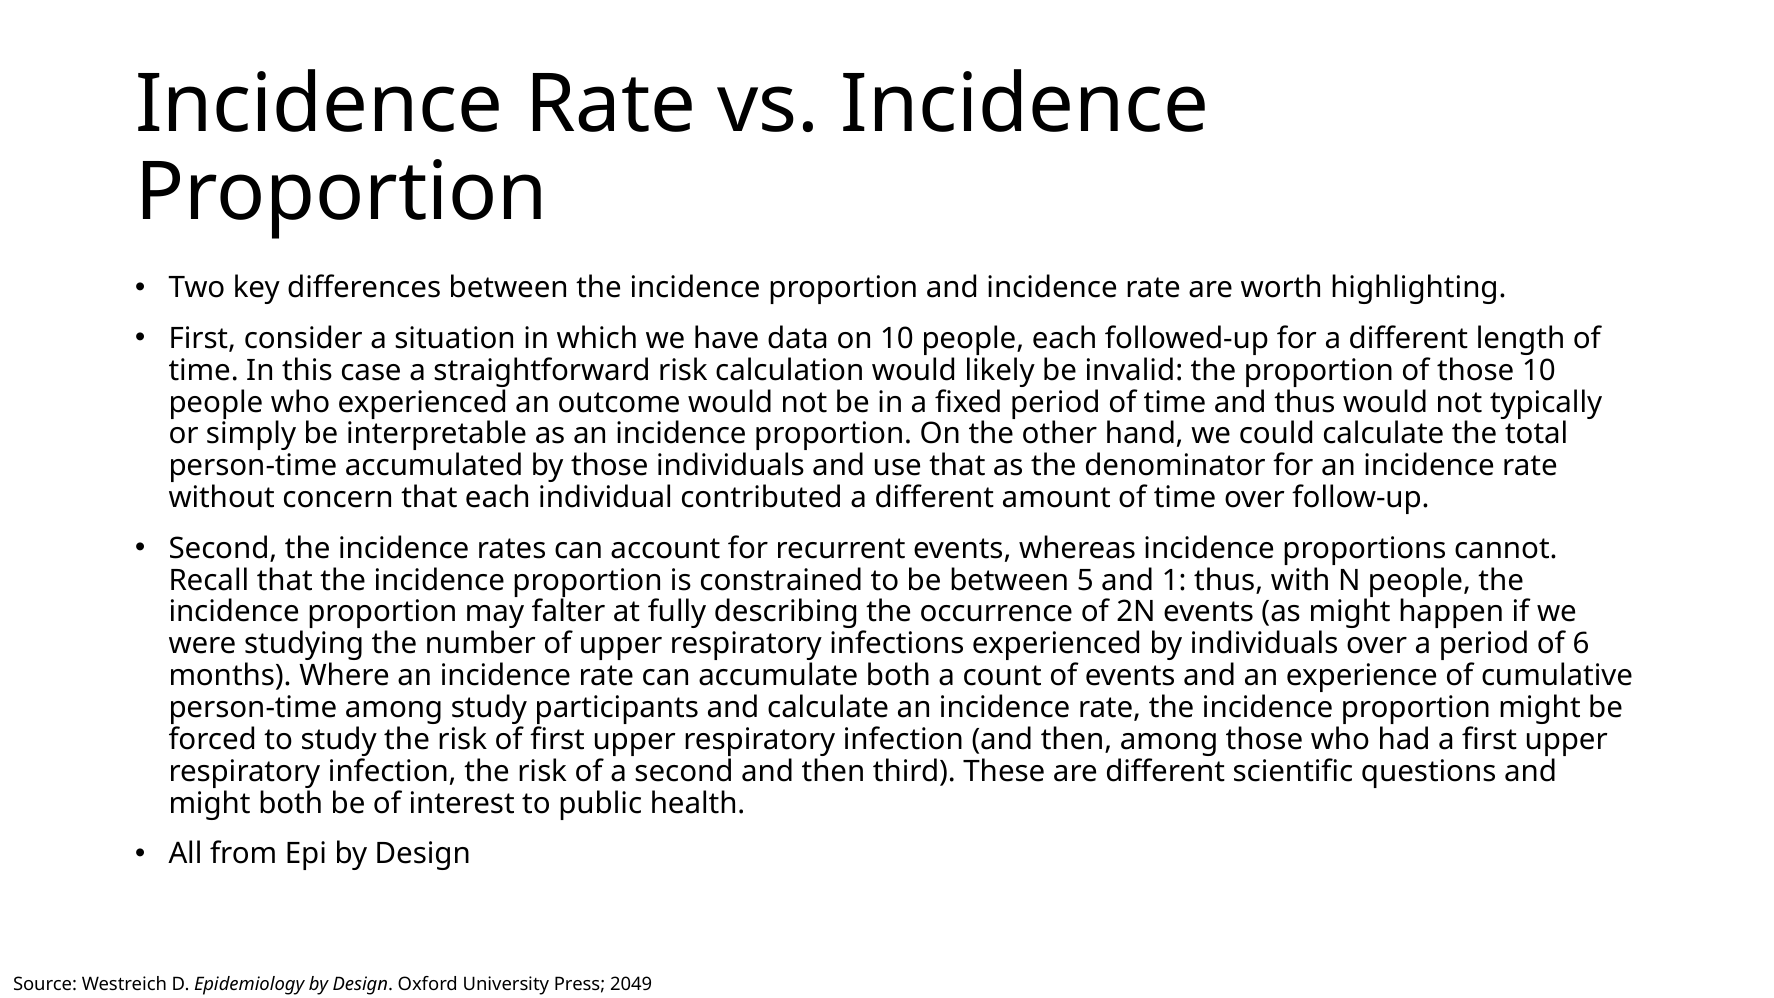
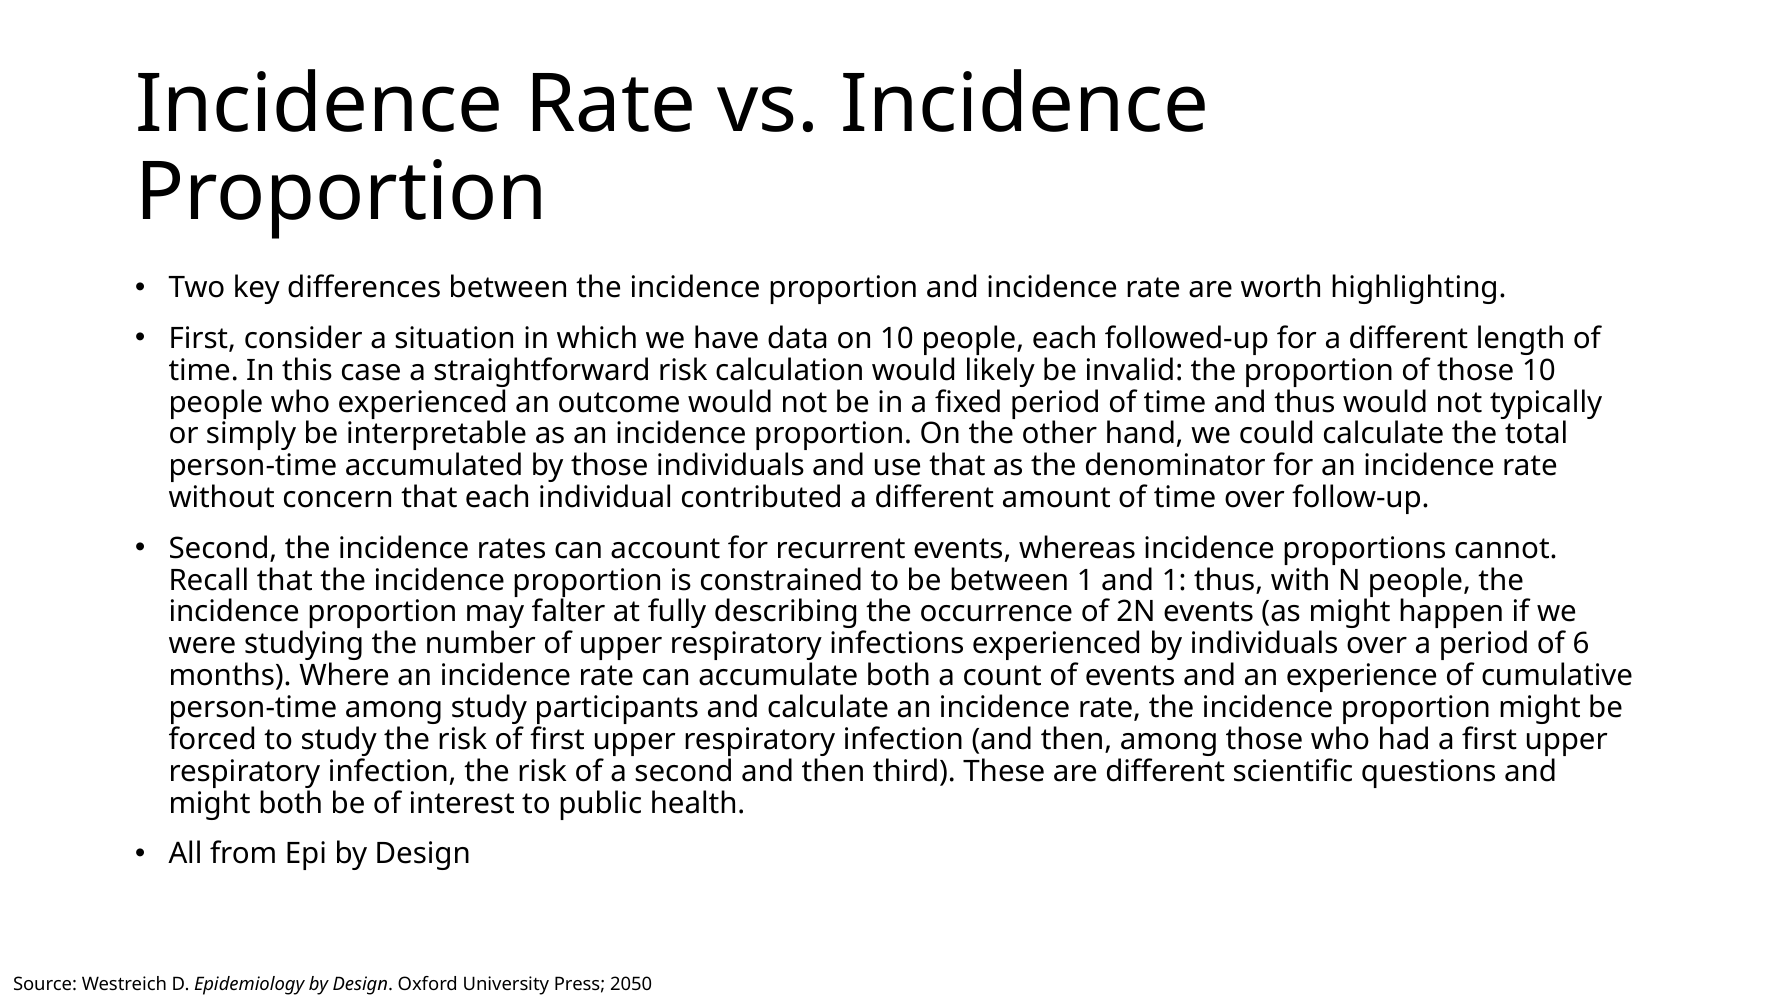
between 5: 5 -> 1 (1085, 580)
2049: 2049 -> 2050 (631, 984)
